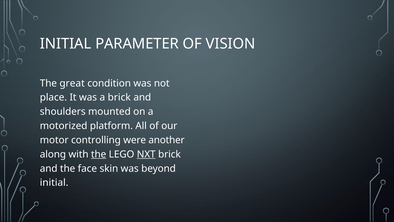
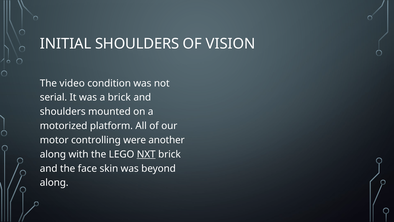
INITIAL PARAMETER: PARAMETER -> SHOULDERS (137, 44)
great: great -> video (72, 83)
place: place -> serial (53, 97)
the underline: present -> none (99, 154)
initial: initial -> along (54, 182)
